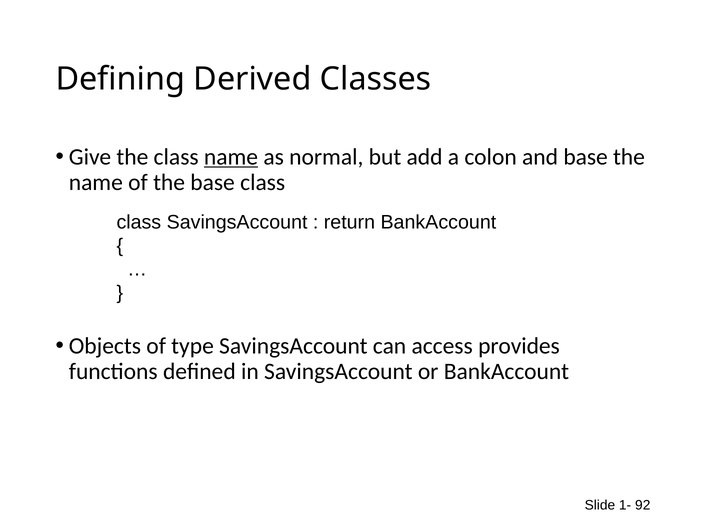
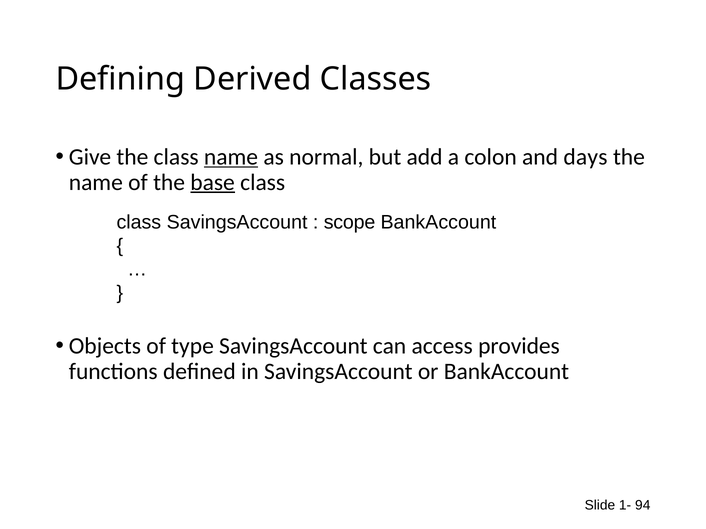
and base: base -> days (585, 157)
base underline: none -> present (213, 182)
return: return -> scope (350, 223)
92: 92 -> 94 (643, 506)
